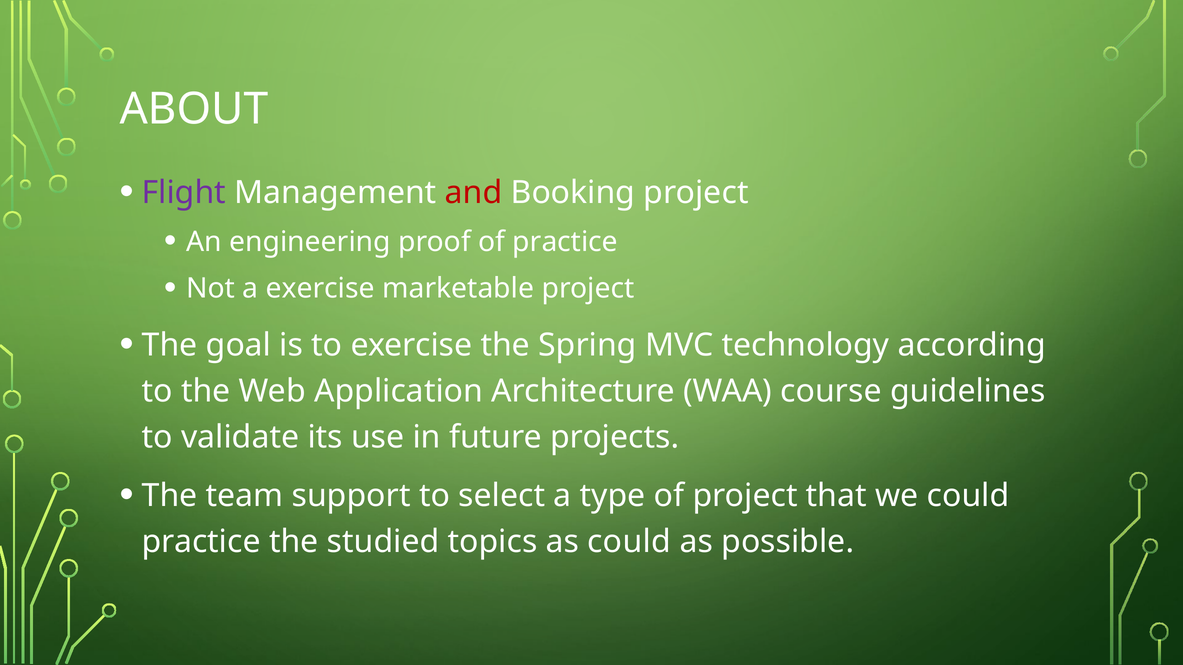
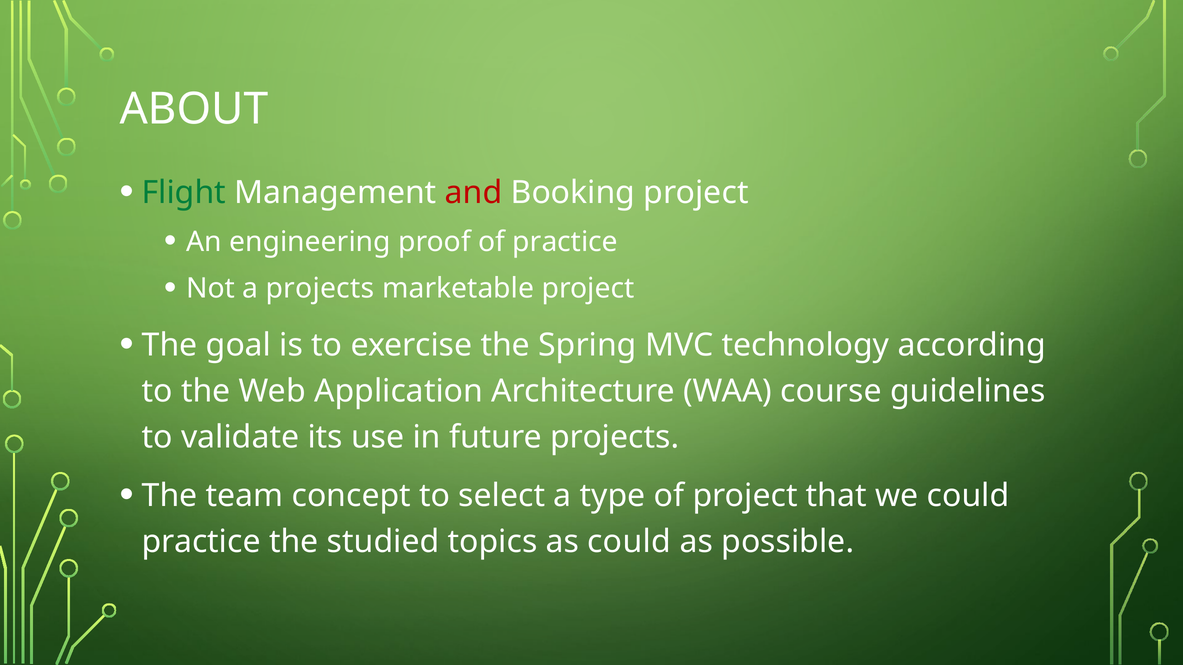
Flight colour: purple -> green (184, 193)
a exercise: exercise -> projects (320, 289)
support: support -> concept (351, 496)
